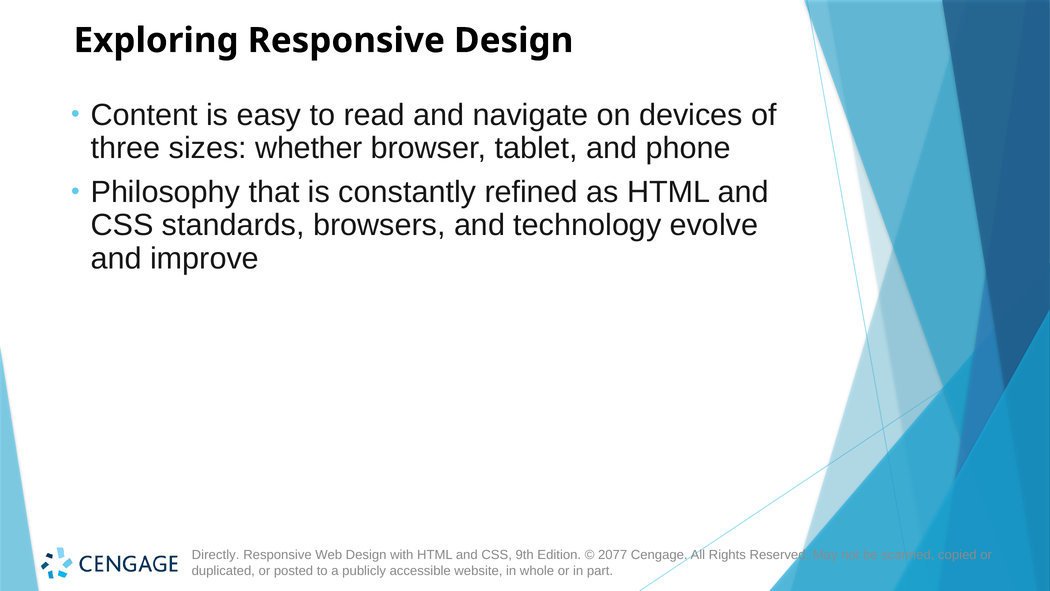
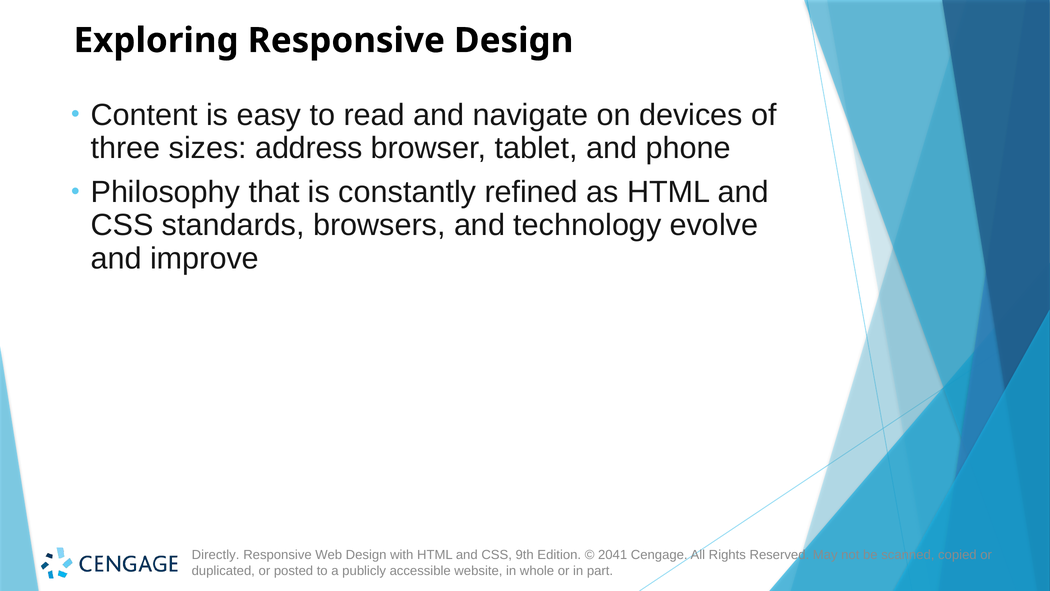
whether: whether -> address (309, 148)
2077: 2077 -> 2041 (613, 555)
